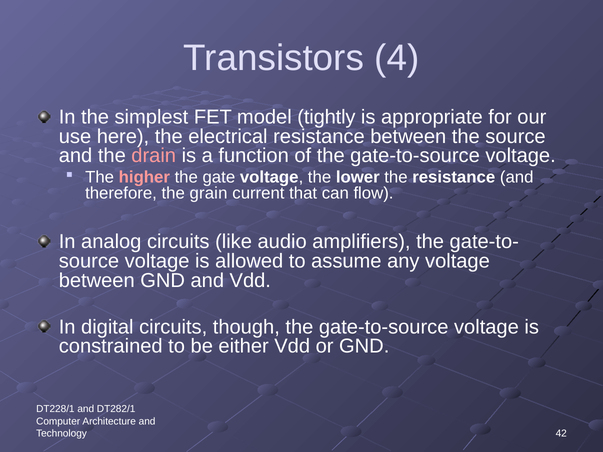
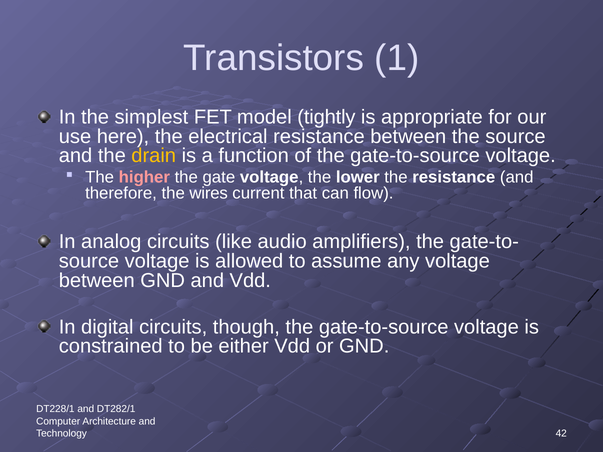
4: 4 -> 1 (397, 58)
drain colour: pink -> yellow (154, 156)
grain: grain -> wires (209, 193)
